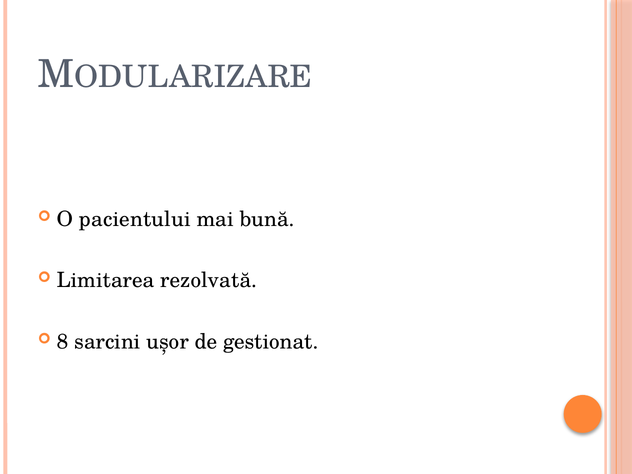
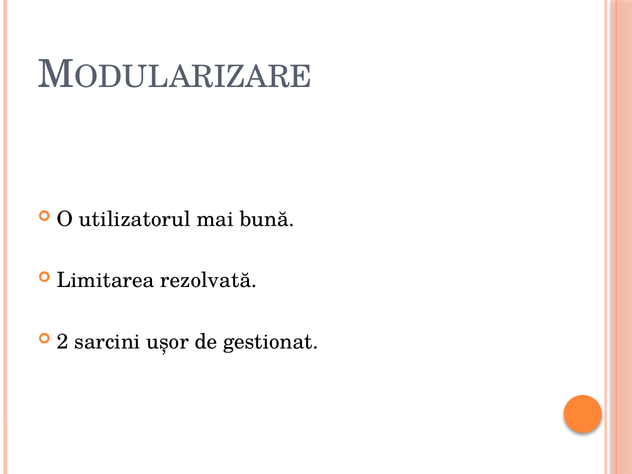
pacientului: pacientului -> utilizatorul (135, 219)
8: 8 -> 2 (63, 342)
